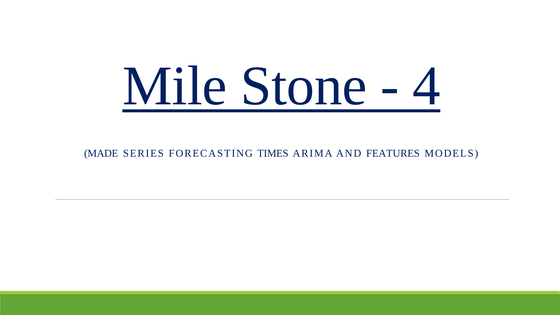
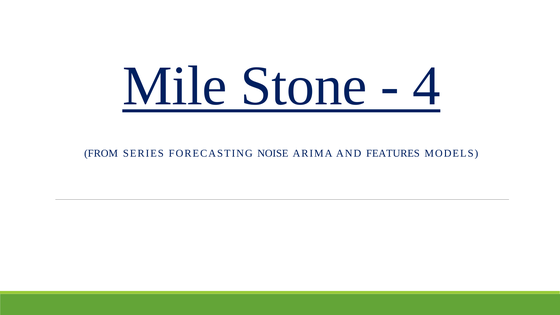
MADE: MADE -> FROM (101, 153)
TIMES: TIMES -> NOISE (273, 153)
